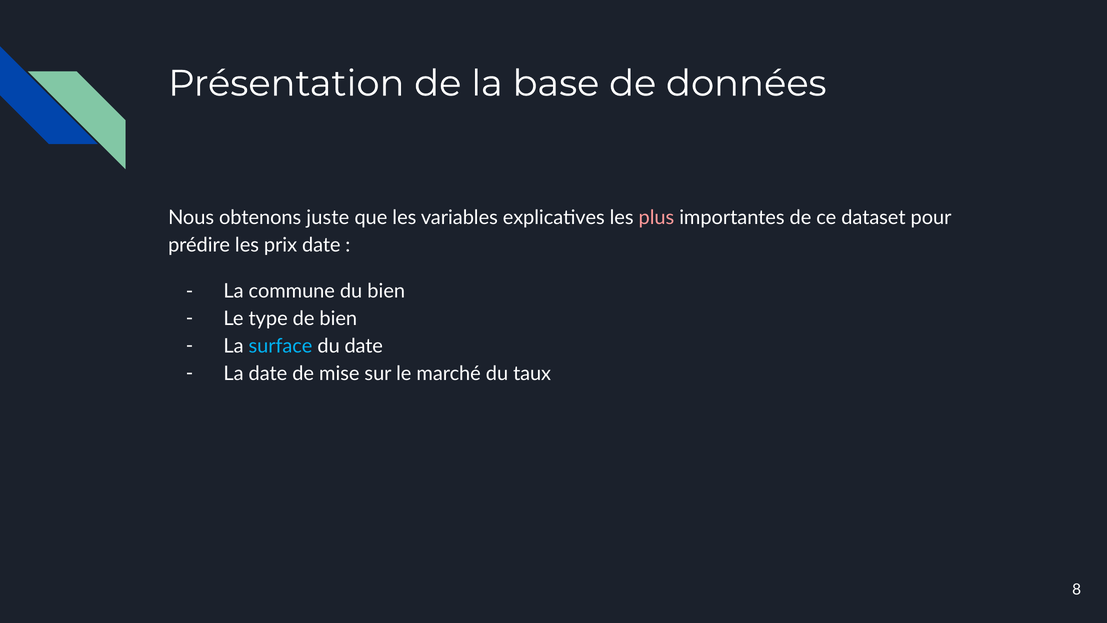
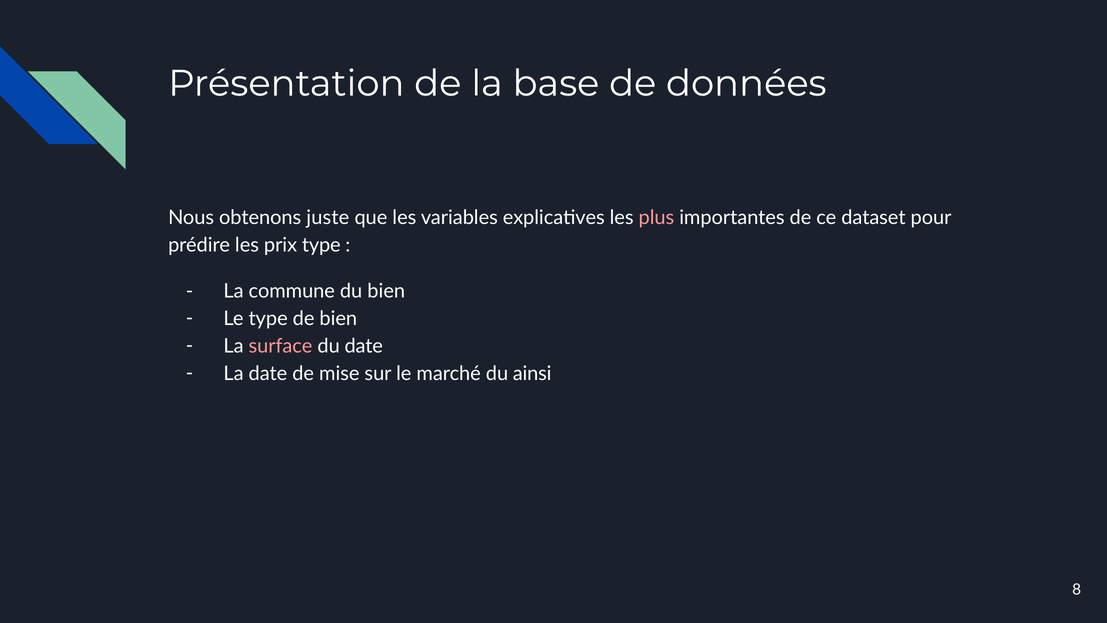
prix date: date -> type (321, 245)
surface colour: light blue -> pink (280, 346)
taux: taux -> ainsi (532, 373)
